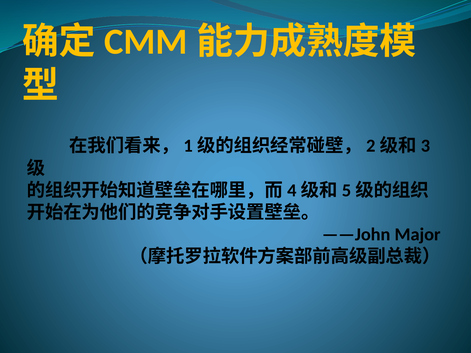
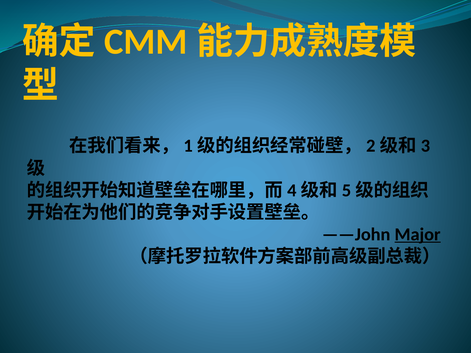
Major underline: none -> present (418, 235)
